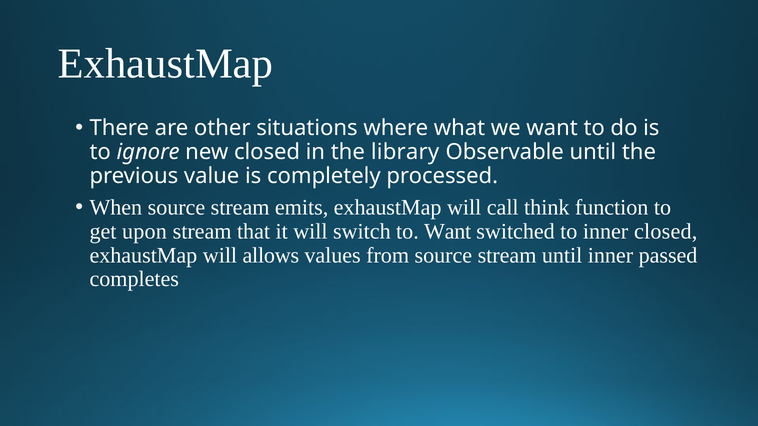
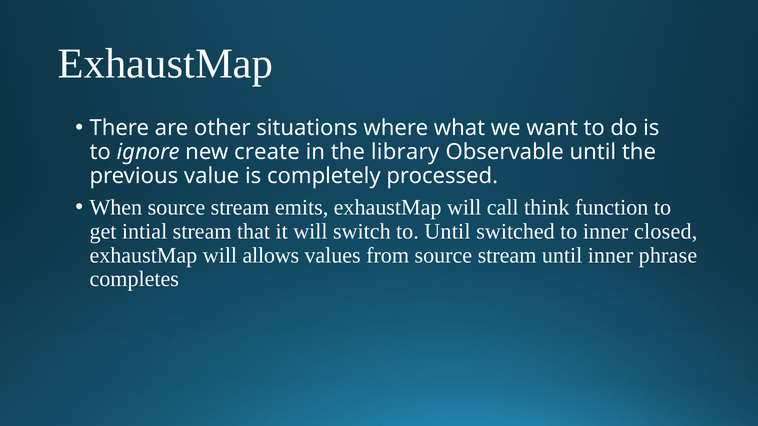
new closed: closed -> create (267, 152)
upon: upon -> intial (145, 232)
to Want: Want -> Until (447, 232)
passed: passed -> phrase (668, 255)
